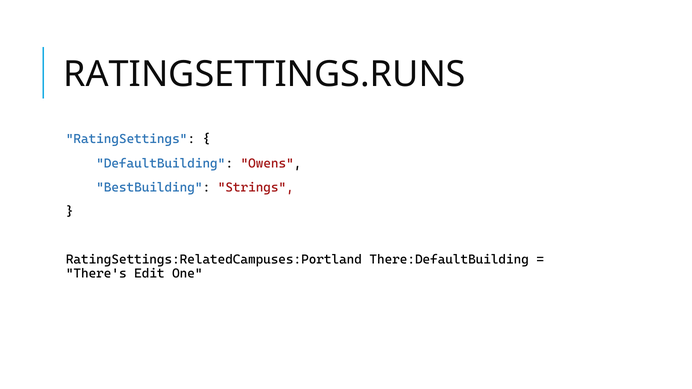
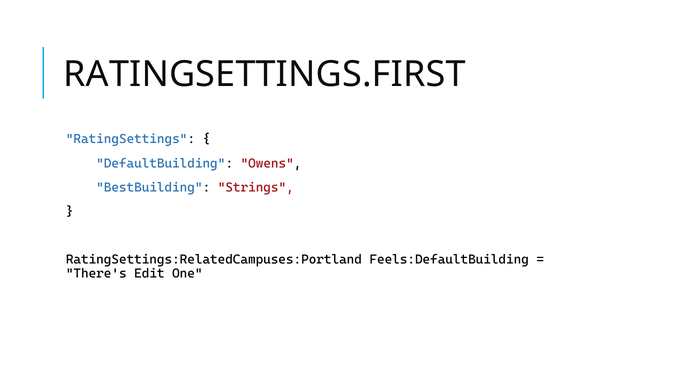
RATINGSETTINGS.RUNS: RATINGSETTINGS.RUNS -> RATINGSETTINGS.FIRST (264, 74)
There:DefaultBuilding: There:DefaultBuilding -> Feels:DefaultBuilding (449, 260)
